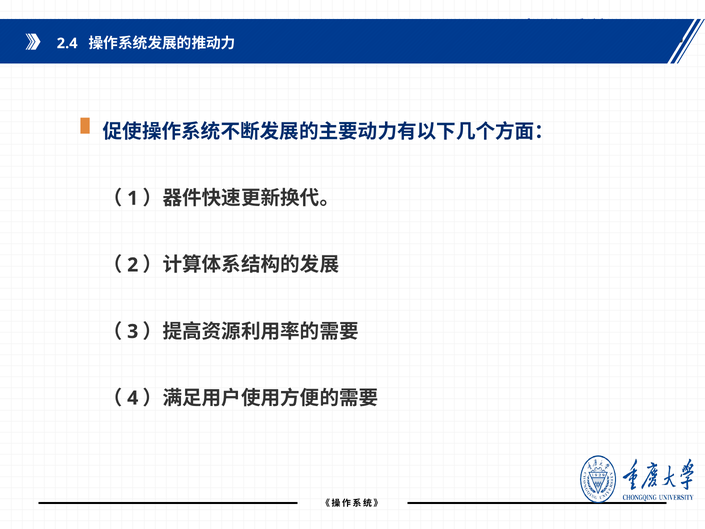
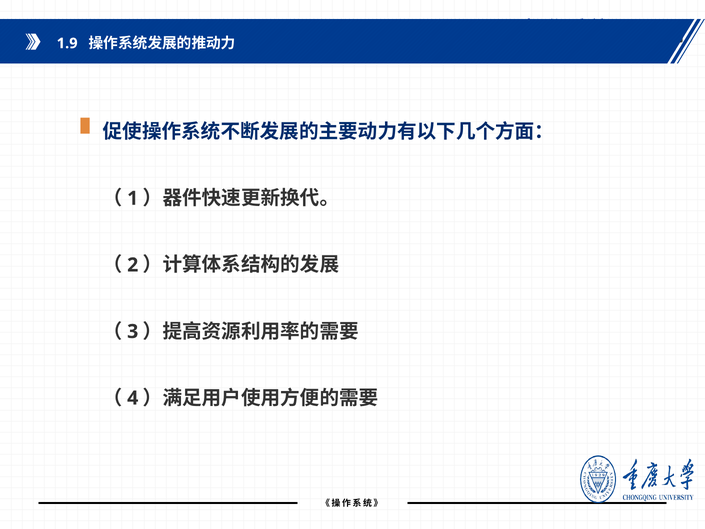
2.4: 2.4 -> 1.9 (67, 43)
